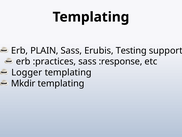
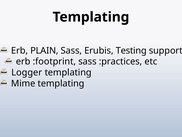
:practices: :practices -> :footprint (54, 61)
:response: :response -> :practices (120, 61)
Mkdir: Mkdir -> Mime (23, 83)
